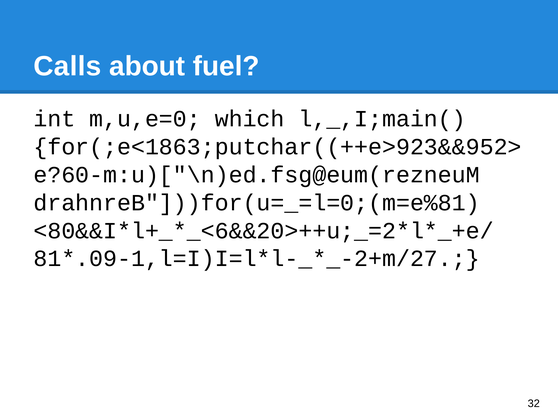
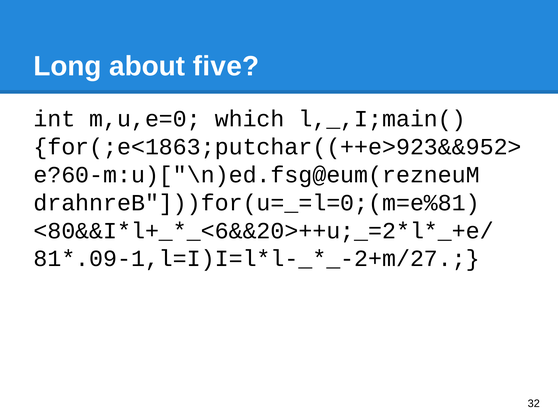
Calls: Calls -> Long (68, 66)
fuel: fuel -> five (226, 66)
